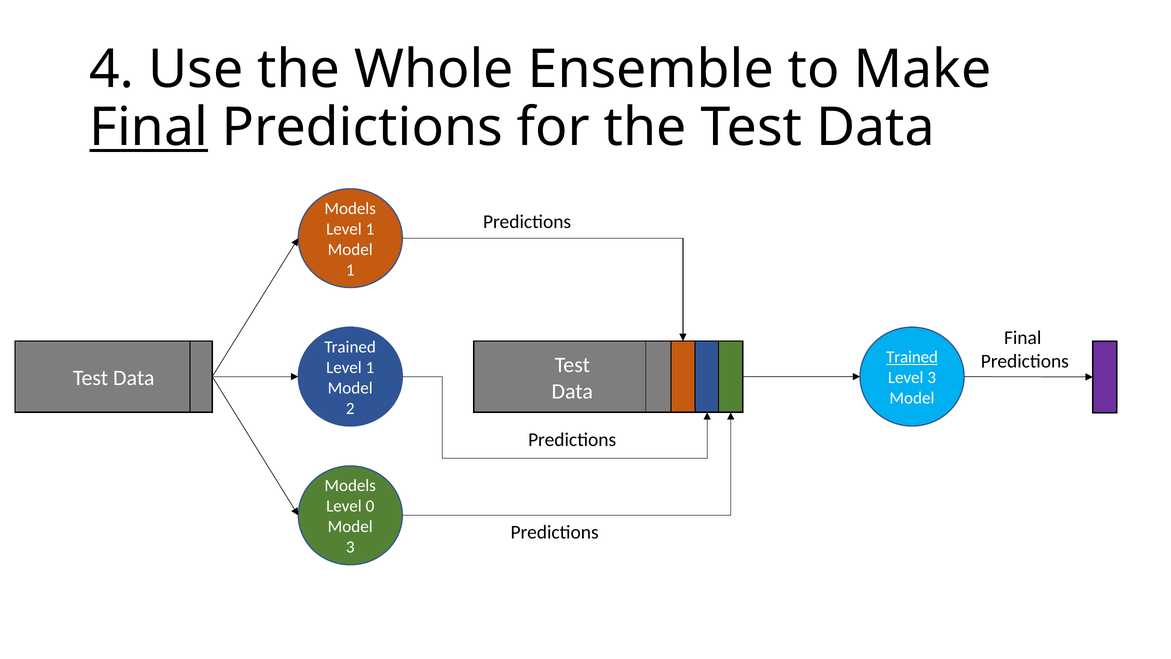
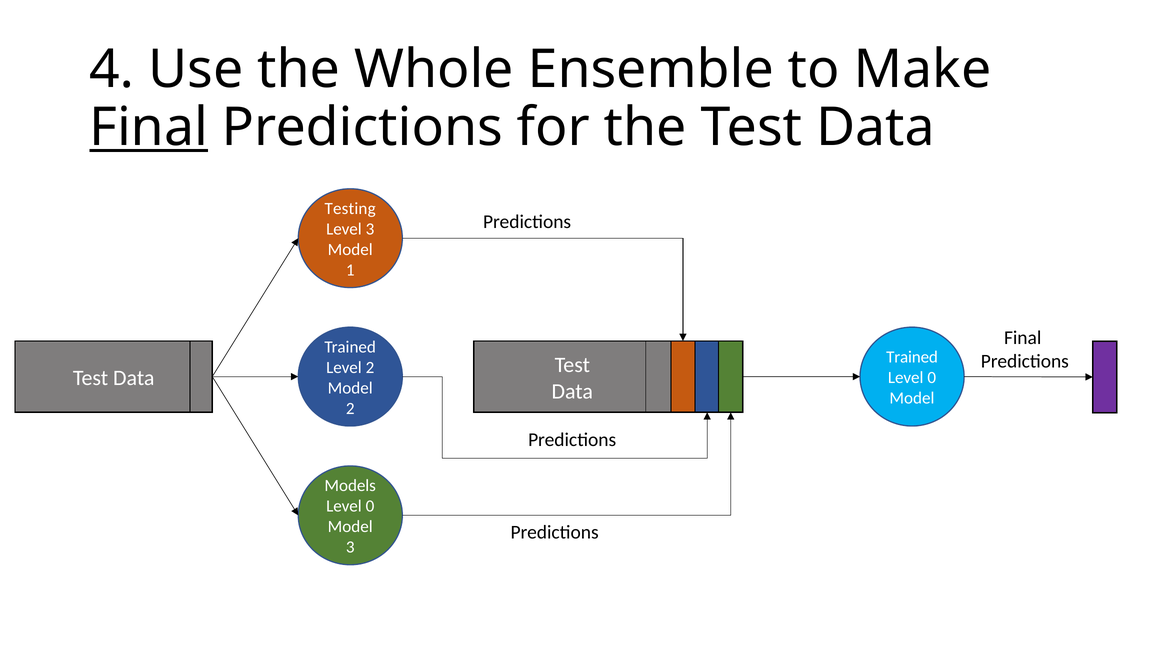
Models: Models -> Testing (350, 208)
1: 1 -> 3 (370, 229)
Trained underline: present -> none (912, 357)
1: 1 -> 2 (370, 367)
3: 3 -> 0 (932, 378)
